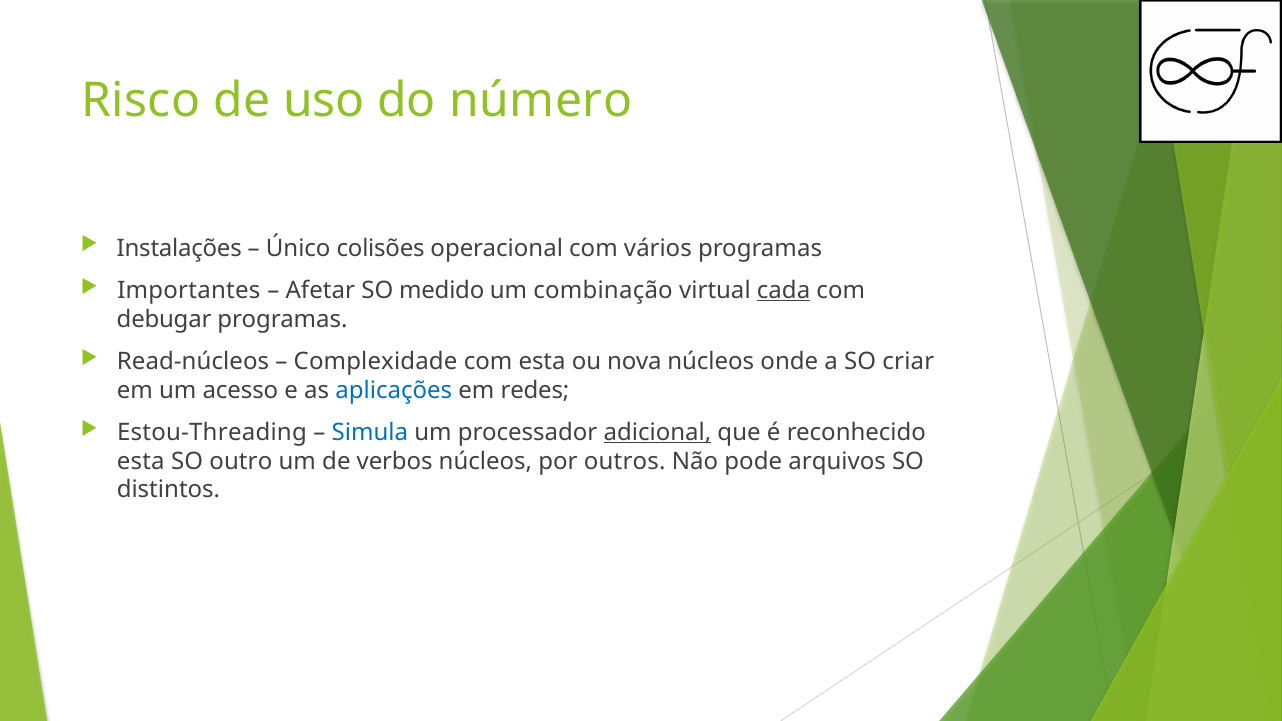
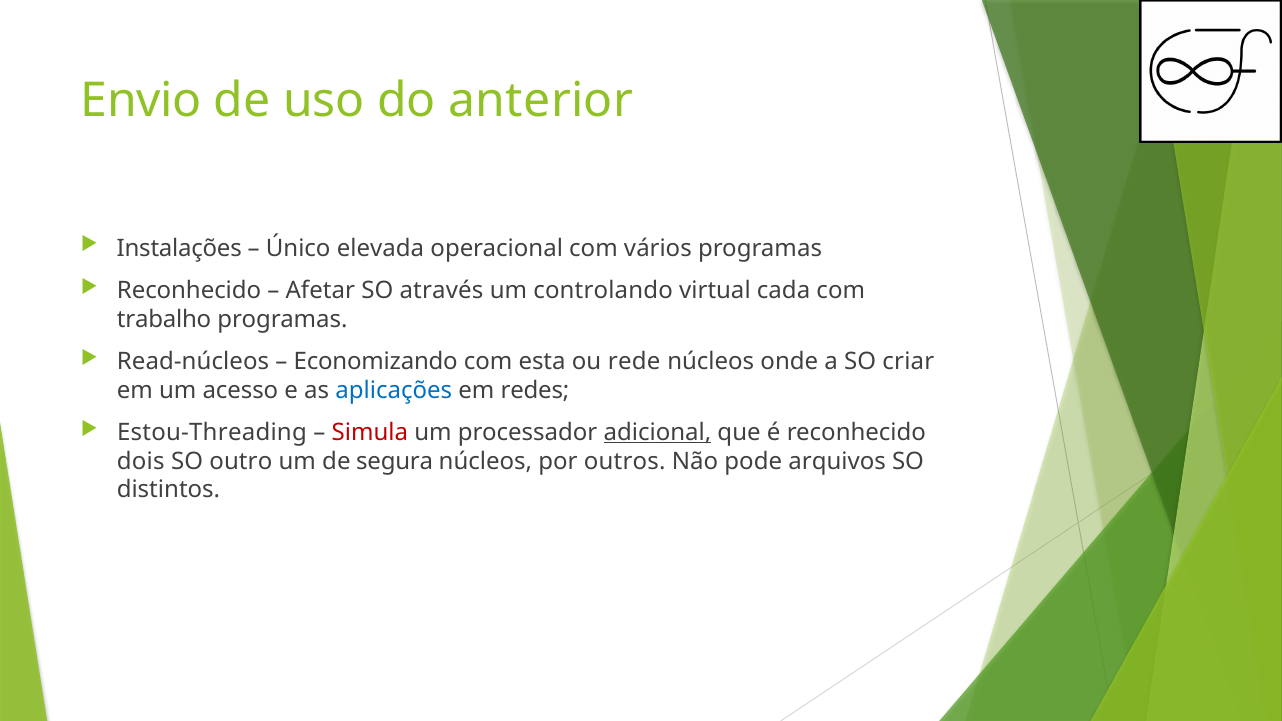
Risco: Risco -> Envio (141, 101)
número: número -> anterior (541, 101)
colisões: colisões -> elevada (380, 248)
Importantes: Importantes -> Reconhecido (189, 290)
medido: medido -> através (442, 290)
combinação: combinação -> controlando (603, 290)
cada underline: present -> none (784, 290)
debugar: debugar -> trabalho (164, 319)
Complexidade: Complexidade -> Economizando (376, 361)
nova: nova -> rede (634, 361)
Simula colour: blue -> red (370, 432)
esta: esta -> dois (141, 461)
verbos: verbos -> segura (395, 461)
